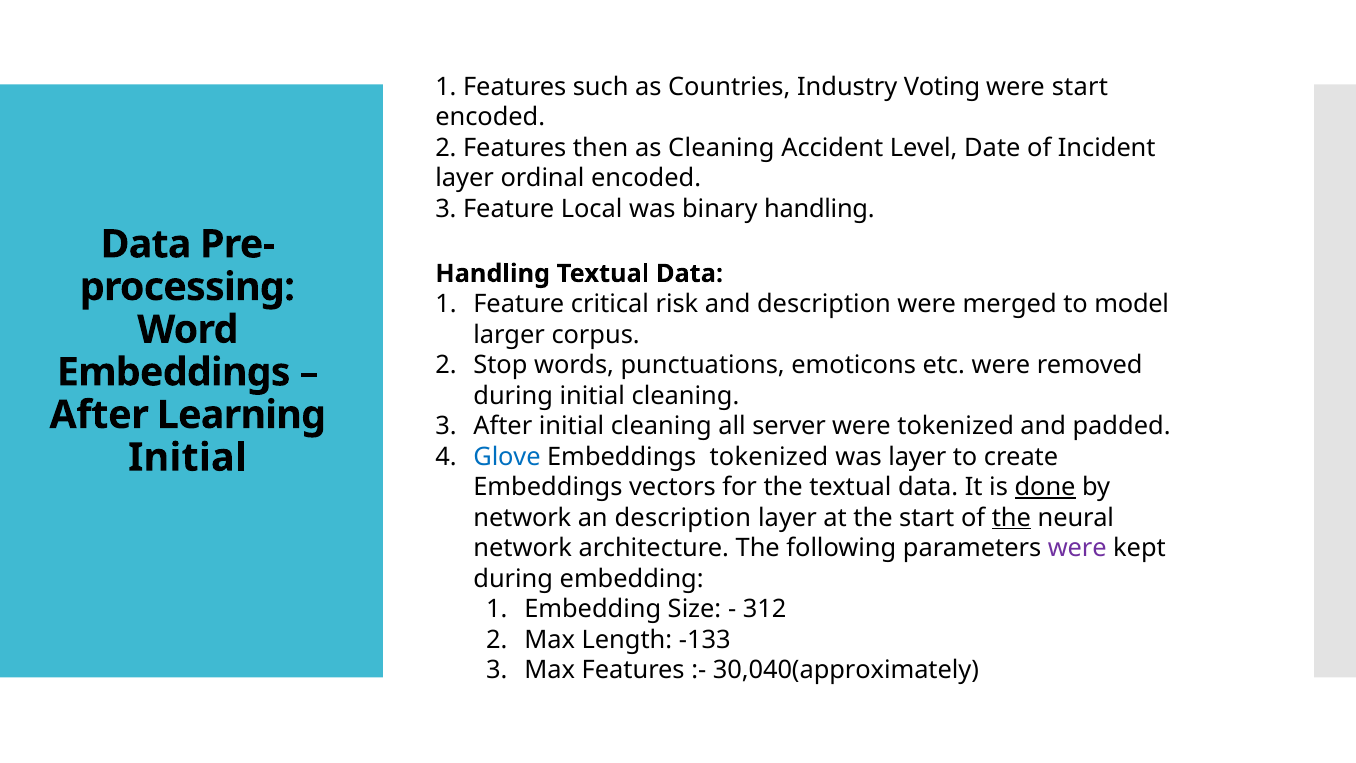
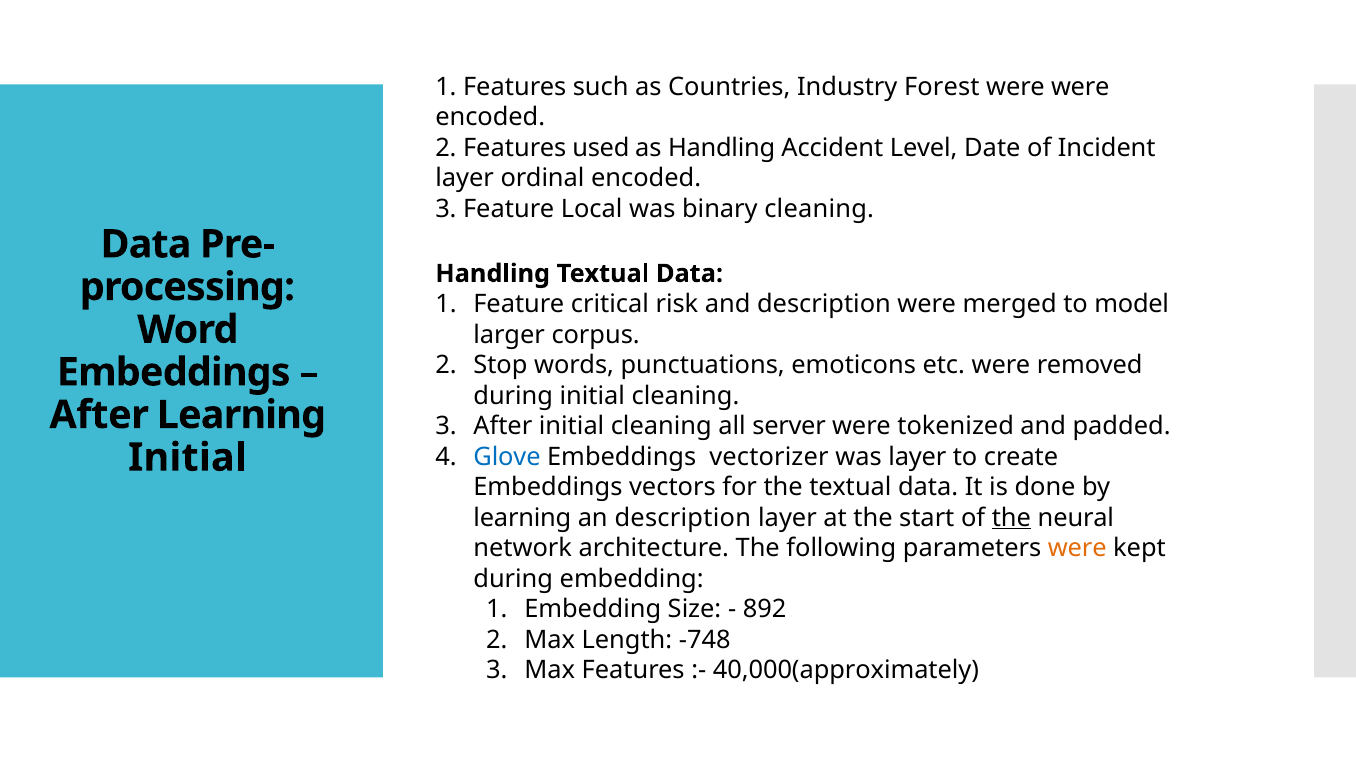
Voting: Voting -> Forest (942, 87)
were start: start -> were (1080, 87)
then: then -> used (601, 148)
as Cleaning: Cleaning -> Handling (722, 148)
binary handling: handling -> cleaning (819, 209)
Embeddings tokenized: tokenized -> vectorizer (769, 457)
done underline: present -> none (1045, 487)
network: network -> learning (522, 518)
were colour: purple -> orange (1077, 548)
312: 312 -> 892 (765, 609)
-133: -133 -> -748 (705, 640)
30,040(approximately: 30,040(approximately -> 40,000(approximately (846, 670)
